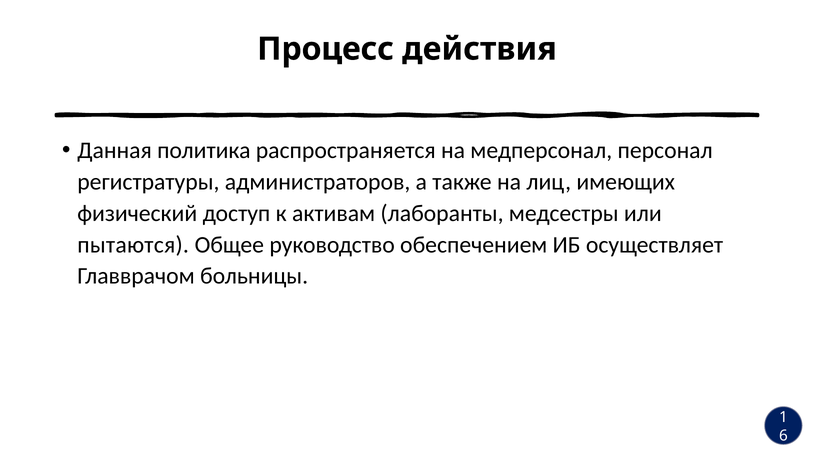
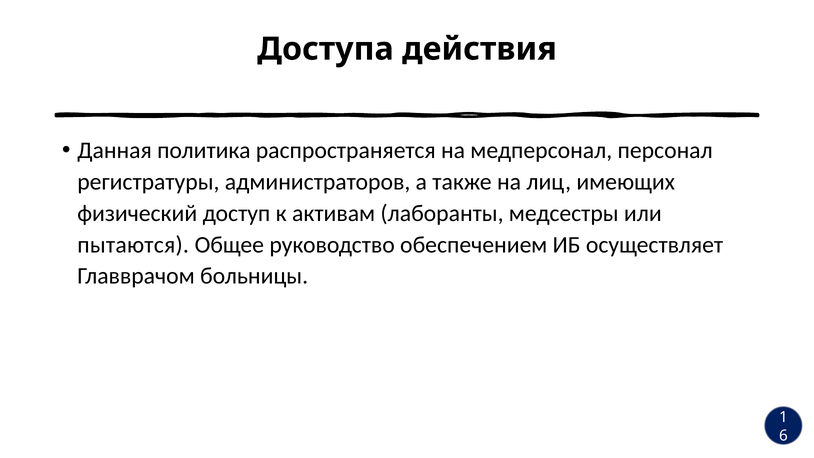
Процесс: Процесс -> Доступа (325, 49)
